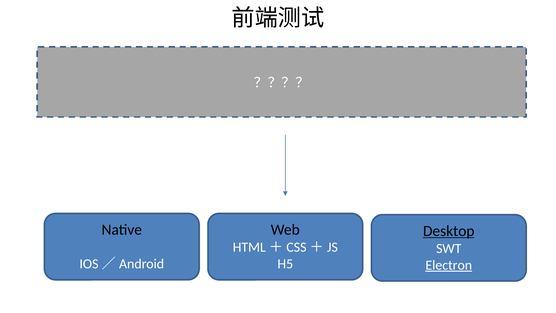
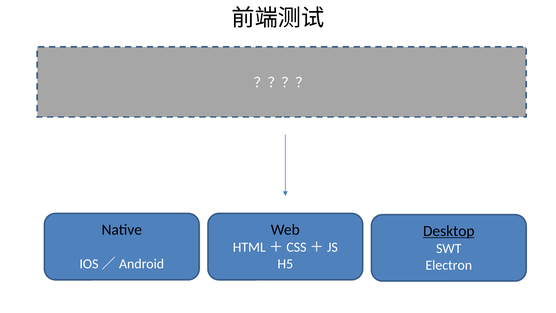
Electron underline: present -> none (449, 265)
